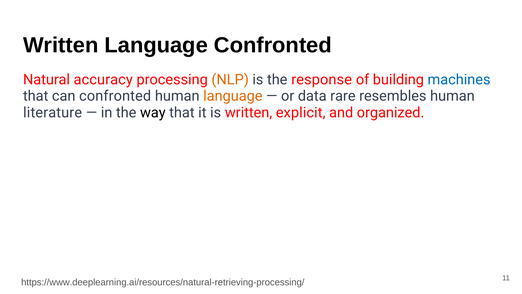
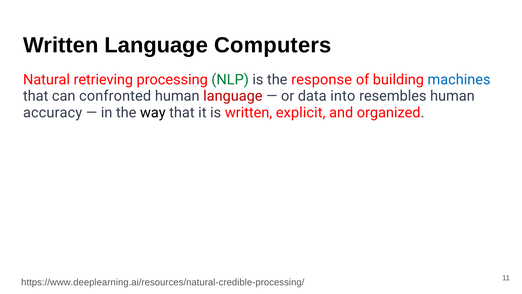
Language Confronted: Confronted -> Computers (273, 45)
accuracy: accuracy -> retrieving (103, 79)
NLP colour: orange -> green (230, 79)
language colour: orange -> red (233, 96)
rare: rare -> into (343, 96)
literature: literature -> accuracy (53, 113)
https://www.deeplearning.ai/resources/natural-retrieving-processing/: https://www.deeplearning.ai/resources/natural-retrieving-processing/ -> https://www.deeplearning.ai/resources/natural-credible-processing/ (163, 282)
